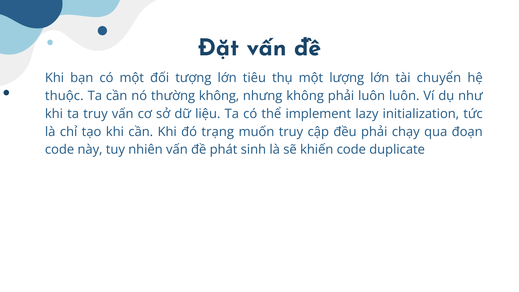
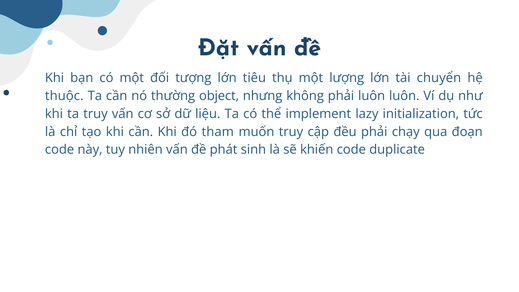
thường không: không -> object (219, 96)
trạng: trạng -> tham (218, 132)
